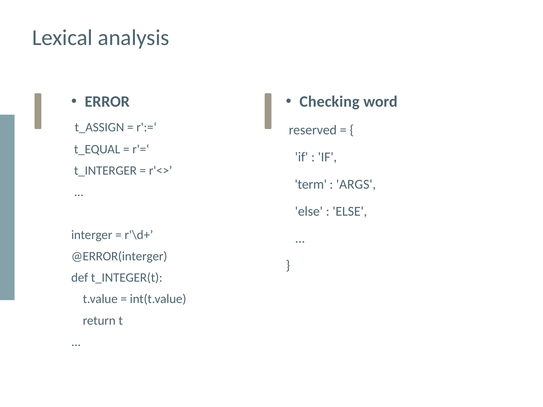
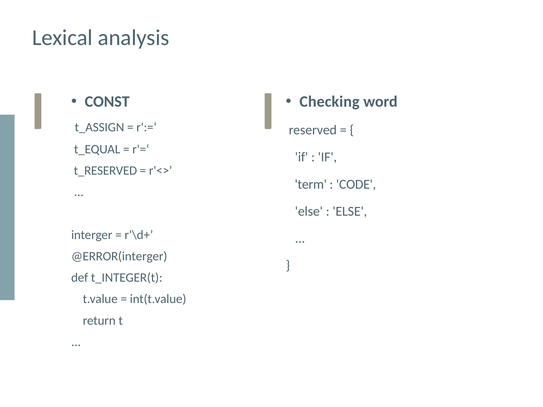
ERROR: ERROR -> CONST (107, 102)
t_INTERGER: t_INTERGER -> t_RESERVED (105, 171)
ARGS: ARGS -> CODE (356, 184)
